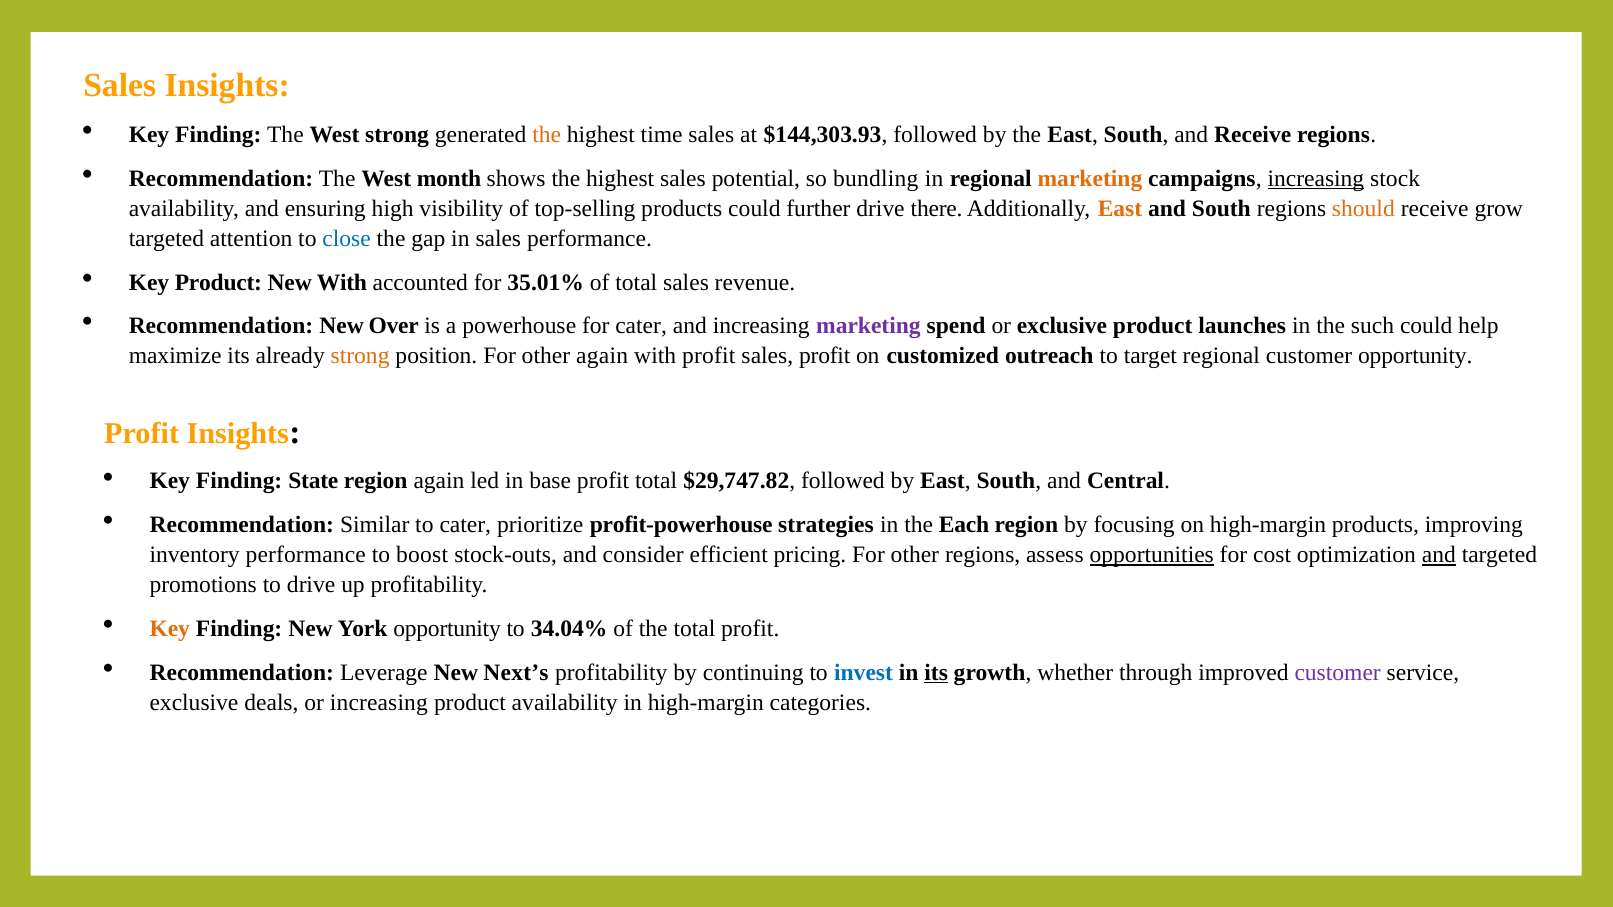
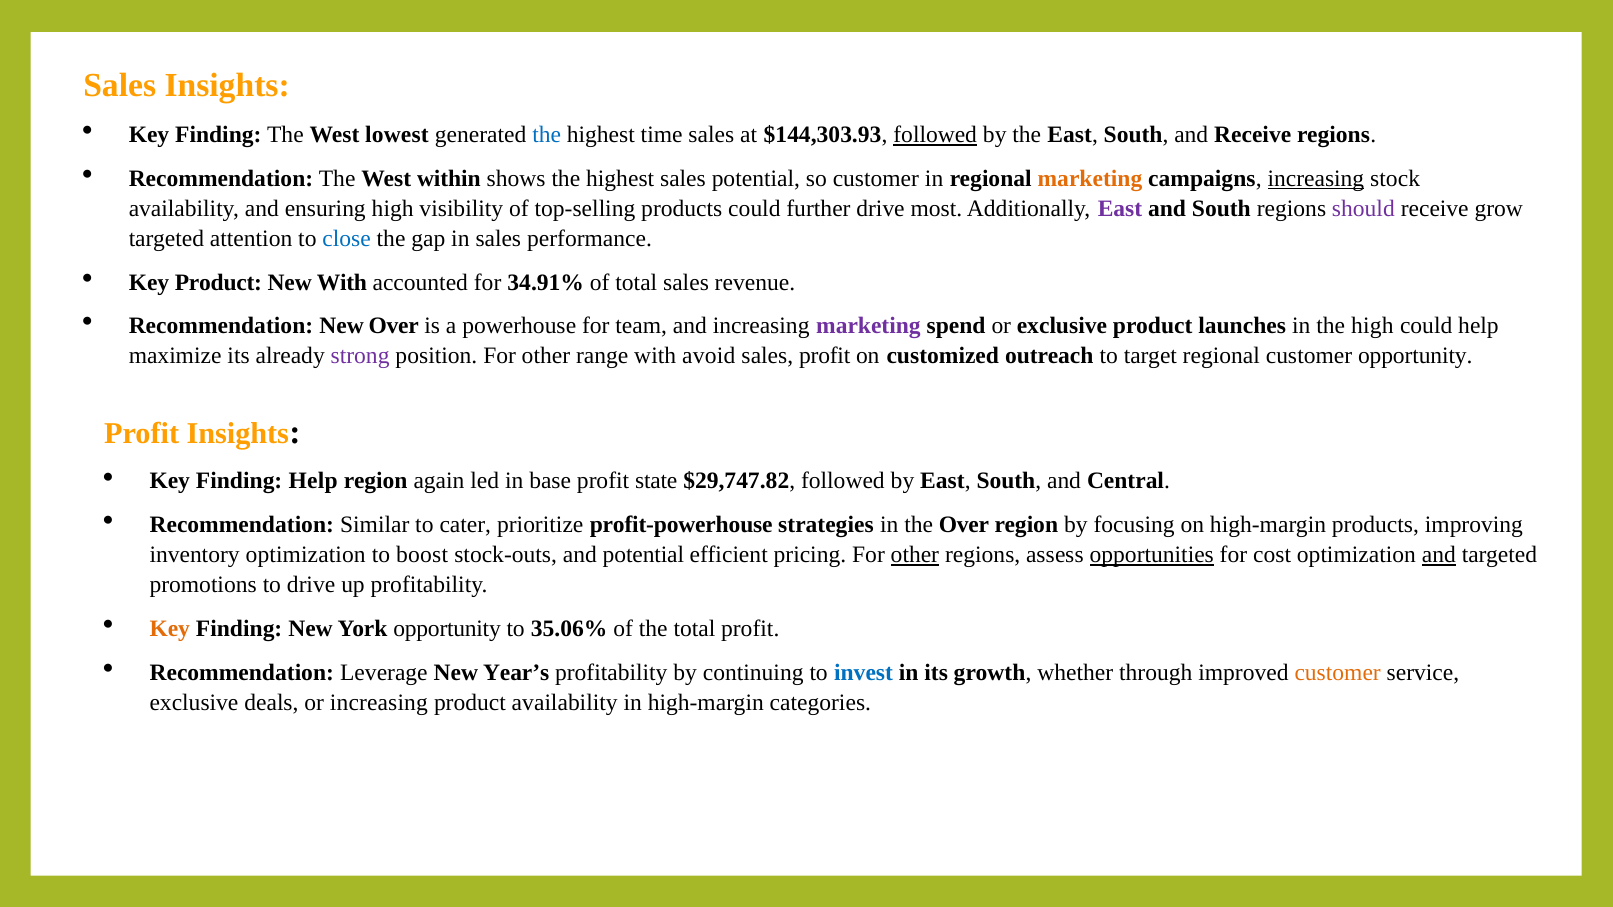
West strong: strong -> lowest (397, 135)
the colour: orange -> blue (547, 135)
followed underline: none -> present (935, 135)
month: month -> within (449, 178)
so bundling: bundling -> customer (876, 178)
there: there -> most (936, 209)
East colour: orange -> purple (1120, 209)
should colour: orange -> purple (1363, 209)
35.01%: 35.01% -> 34.91% (546, 282)
for cater: cater -> team (641, 326)
the such: such -> high (1372, 326)
strong colour: orange -> purple (360, 356)
other again: again -> range (602, 356)
with profit: profit -> avoid (709, 356)
Finding State: State -> Help (313, 481)
profit total: total -> state (656, 481)
the Each: Each -> Over (964, 525)
inventory performance: performance -> optimization (306, 555)
and consider: consider -> potential (643, 555)
other underline: none -> present (915, 555)
34.04%: 34.04% -> 35.06% (569, 629)
Next’s: Next’s -> Year’s (516, 673)
its underline: present -> none (936, 673)
customer colour: purple -> orange (1338, 673)
